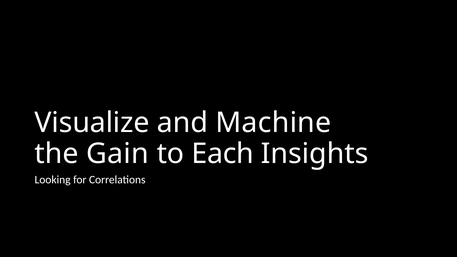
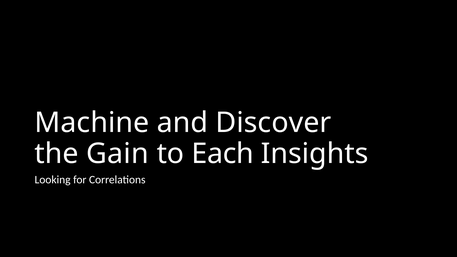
Visualize: Visualize -> Machine (92, 123)
Machine: Machine -> Discover (273, 123)
